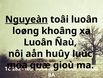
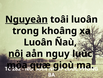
loøng: loøng -> trong (26, 31)
nôi underline: none -> present (16, 53)
huûy: huûy -> nguy (58, 53)
